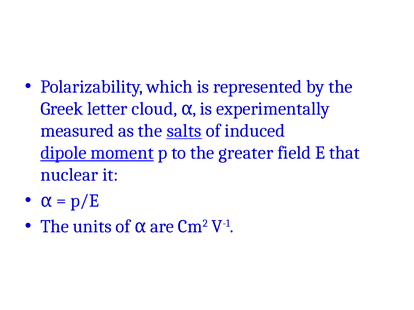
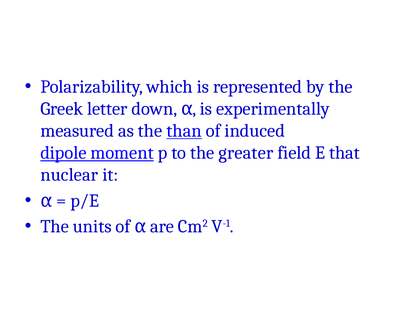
cloud: cloud -> down (154, 109)
salts: salts -> than (184, 131)
